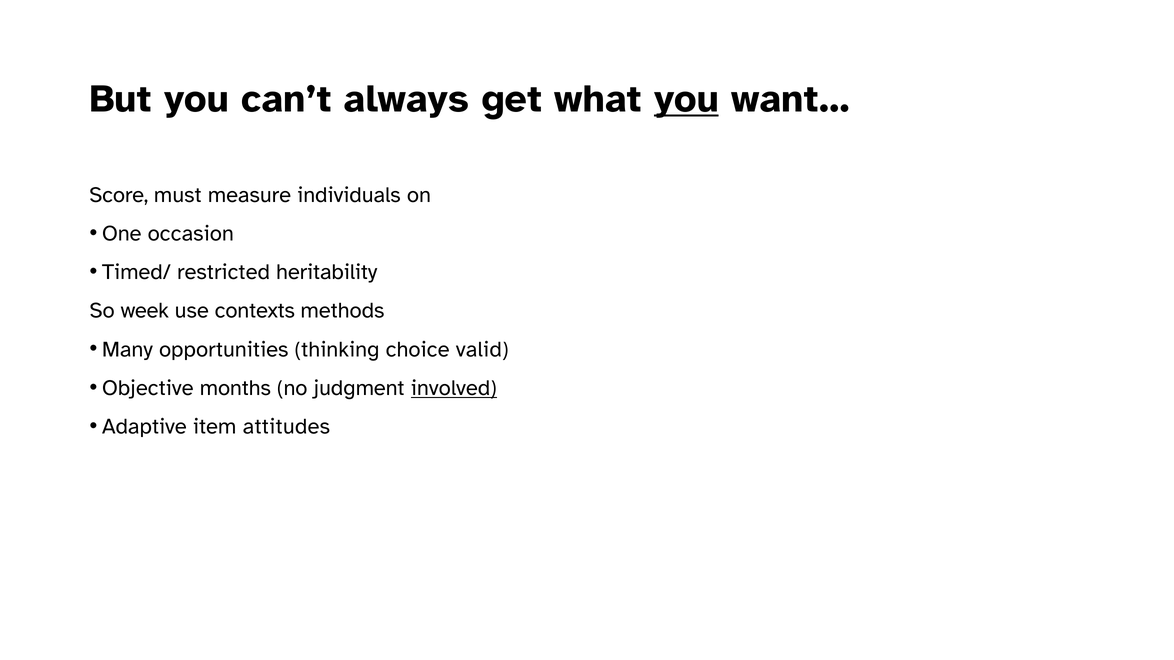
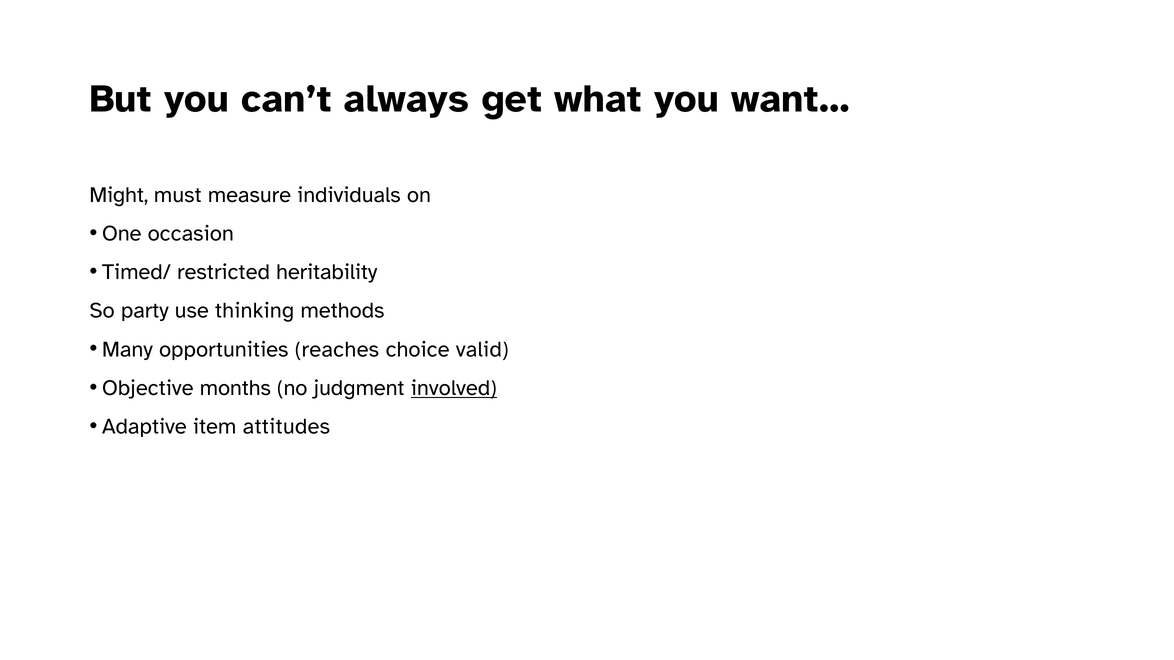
you underline: present -> none (687, 99)
Score: Score -> Might (119, 195)
week: week -> party (145, 311)
contexts: contexts -> thinking (255, 311)
thinking: thinking -> reaches (337, 350)
